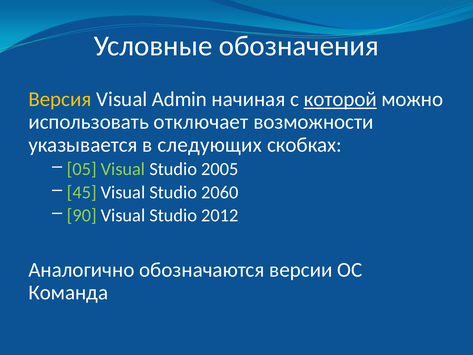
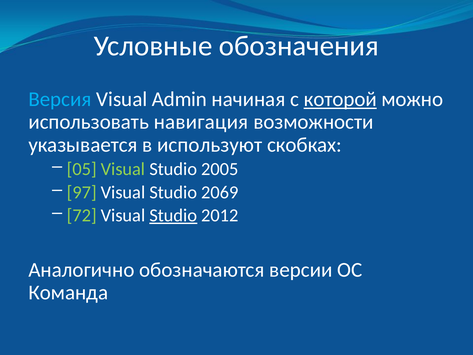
Версия colour: yellow -> light blue (60, 99)
отключает: отключает -> навигация (201, 122)
следующих: следующих -> используют (210, 145)
45: 45 -> 97 (82, 192)
2060: 2060 -> 2069 (220, 192)
90: 90 -> 72 (82, 215)
Studio underline: none -> present (173, 215)
